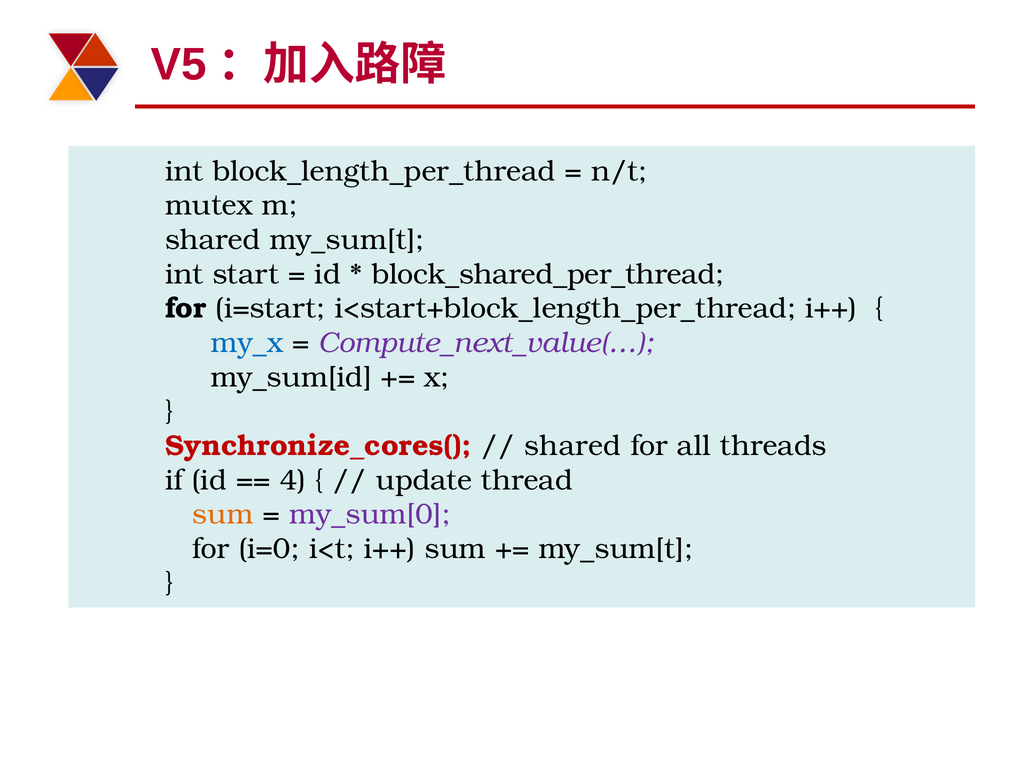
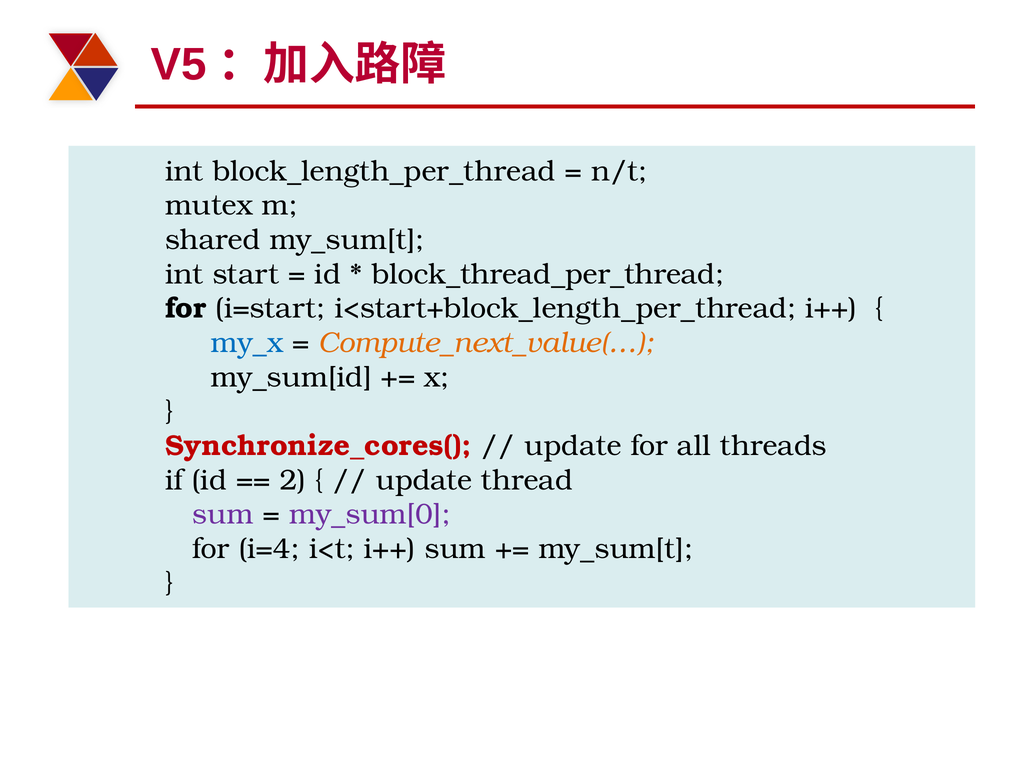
block_shared_per_thread: block_shared_per_thread -> block_thread_per_thread (548, 274)
Compute_next_value(… colour: purple -> orange (486, 343)
shared: shared -> update (573, 446)
4: 4 -> 2 (293, 480)
sum colour: orange -> purple (223, 514)
i=0: i=0 -> i=4 (269, 549)
